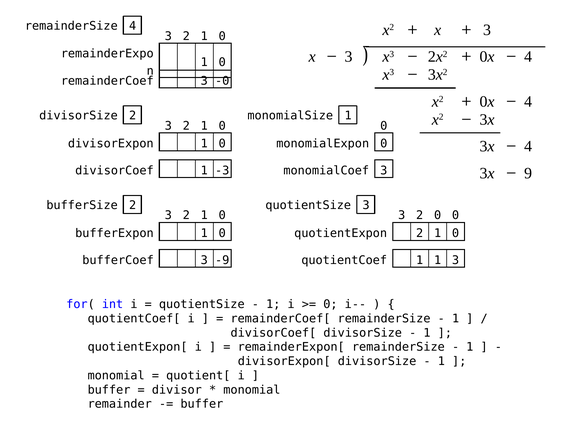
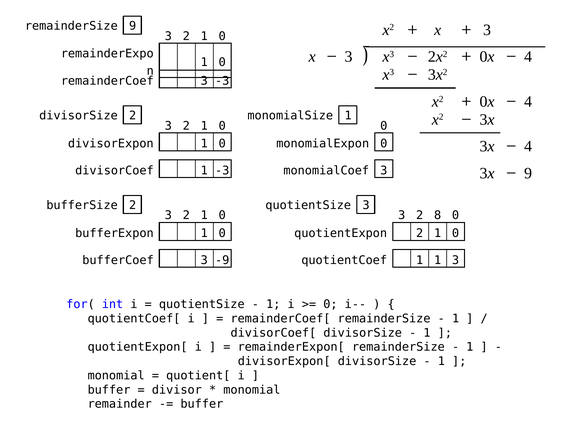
remainderSize 4: 4 -> 9 (133, 26)
3 -0: -0 -> -3 (222, 81)
2 0: 0 -> 8 (438, 216)
